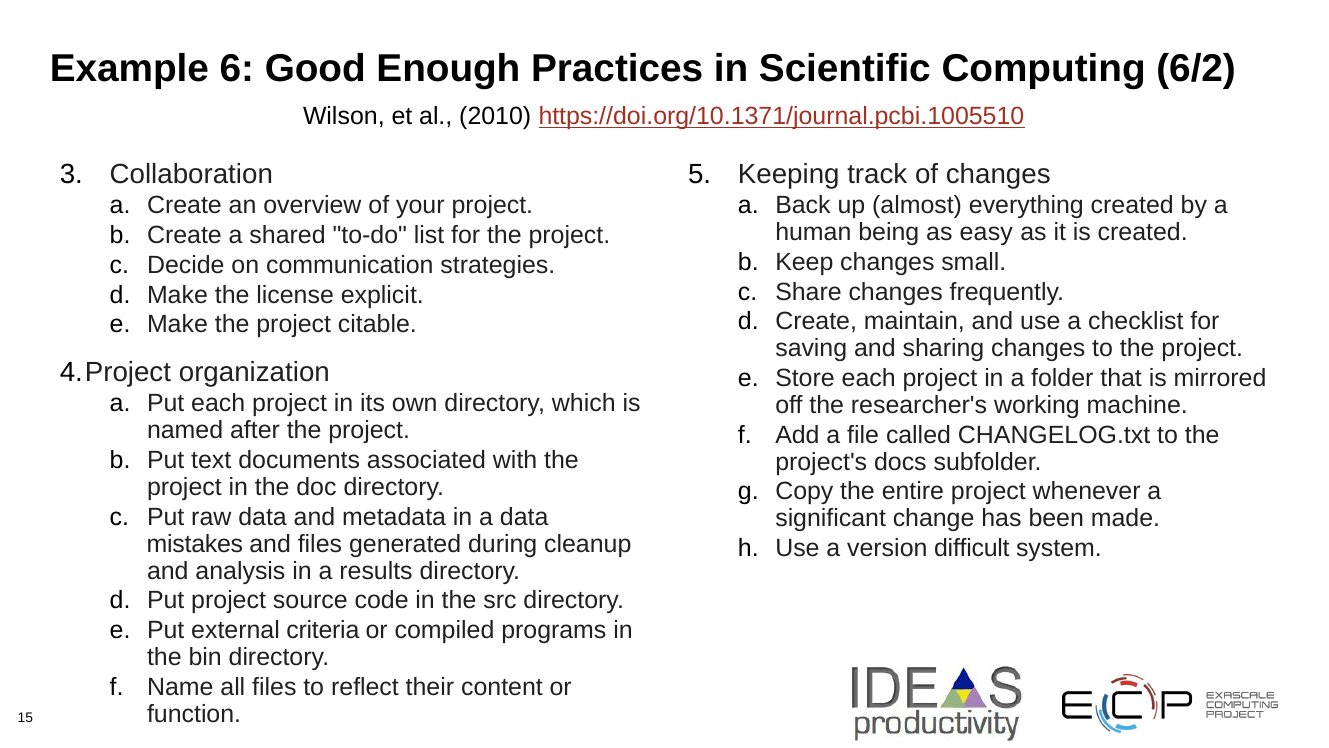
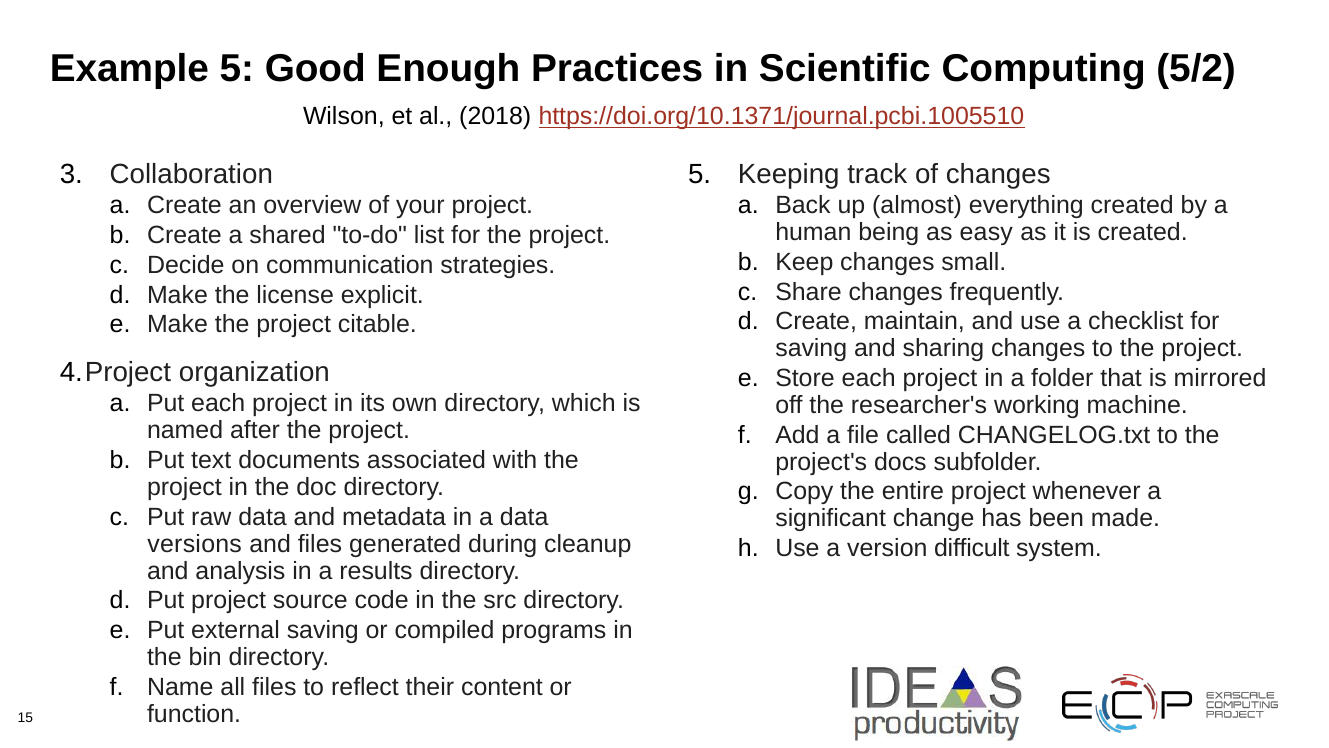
Example 6: 6 -> 5 (237, 69)
6/2: 6/2 -> 5/2 (1196, 69)
2010: 2010 -> 2018 (495, 116)
mistakes: mistakes -> versions (195, 544)
external criteria: criteria -> saving (323, 630)
